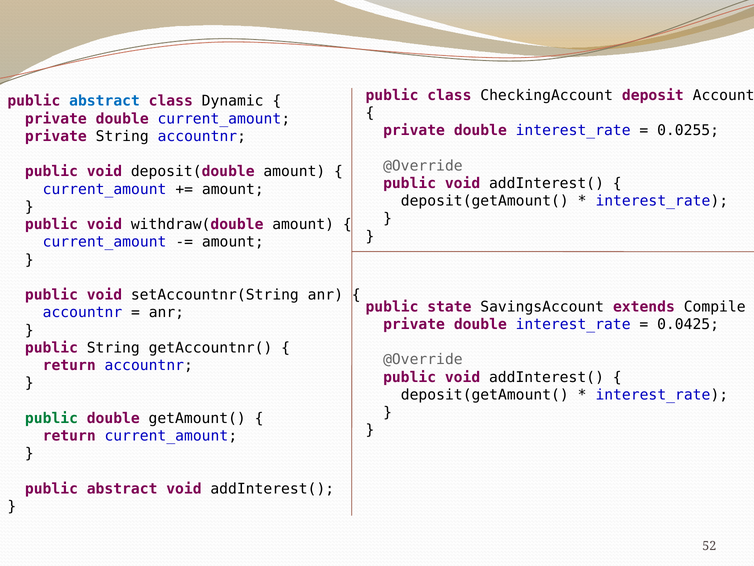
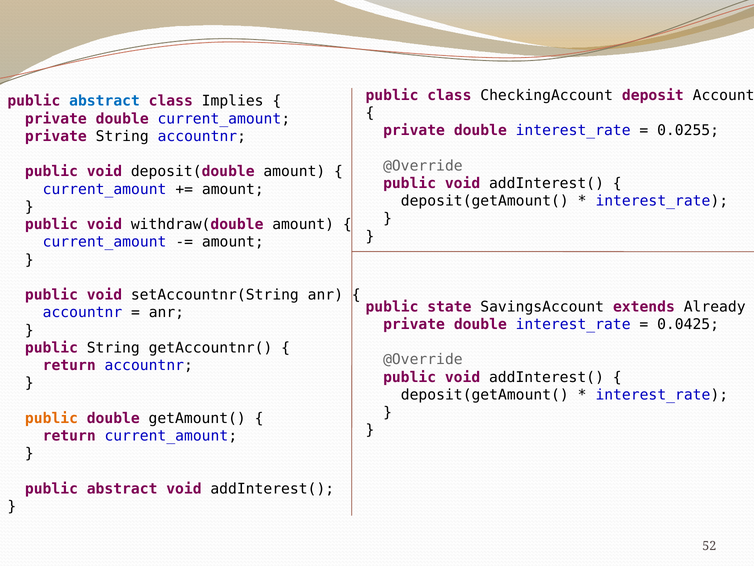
Dynamic: Dynamic -> Implies (233, 101)
Compile: Compile -> Already (715, 306)
public colour: green -> orange (51, 418)
